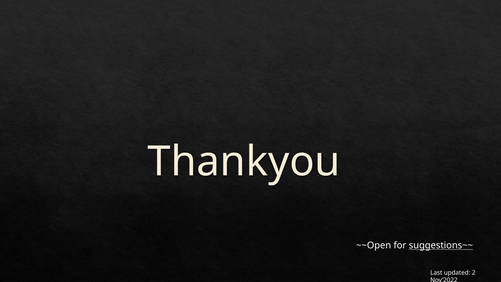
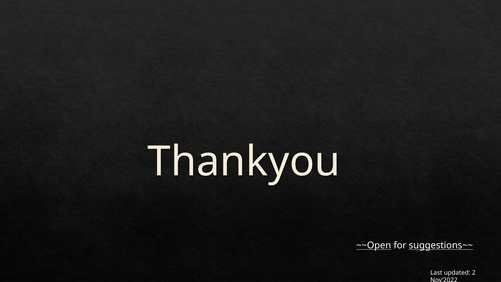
~~Open underline: none -> present (374, 245)
